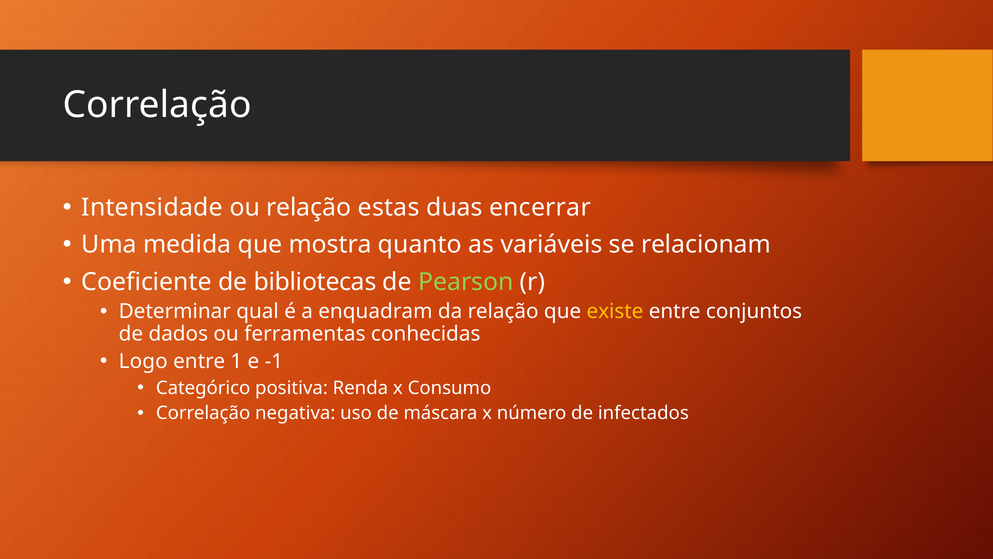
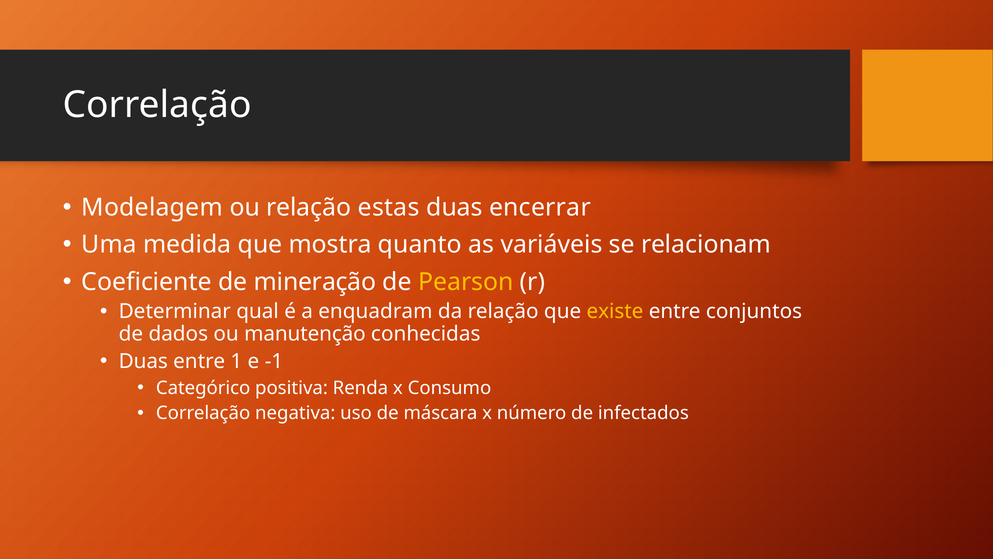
Intensidade: Intensidade -> Modelagem (152, 207)
bibliotecas: bibliotecas -> mineração (315, 282)
Pearson colour: light green -> yellow (466, 282)
ferramentas: ferramentas -> manutenção (305, 334)
Logo: Logo -> Duas (143, 361)
